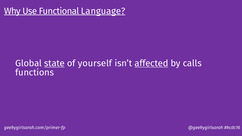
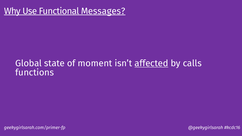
Language: Language -> Messages (103, 11)
state underline: present -> none (54, 63)
yourself: yourself -> moment (95, 63)
